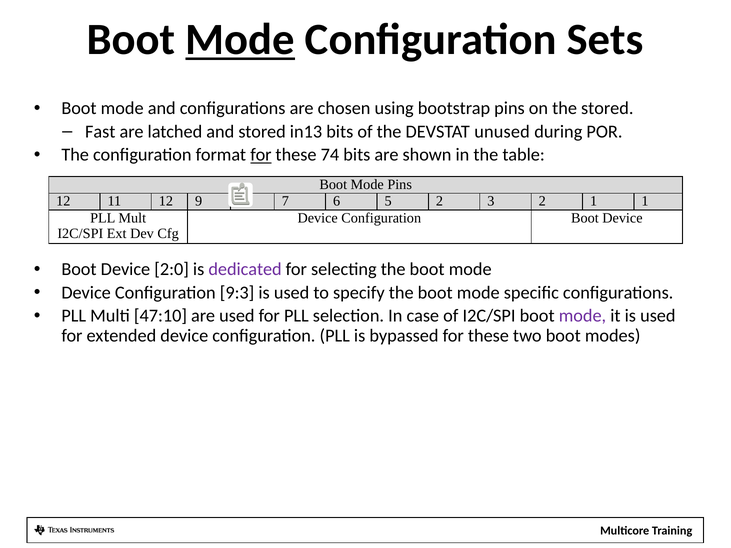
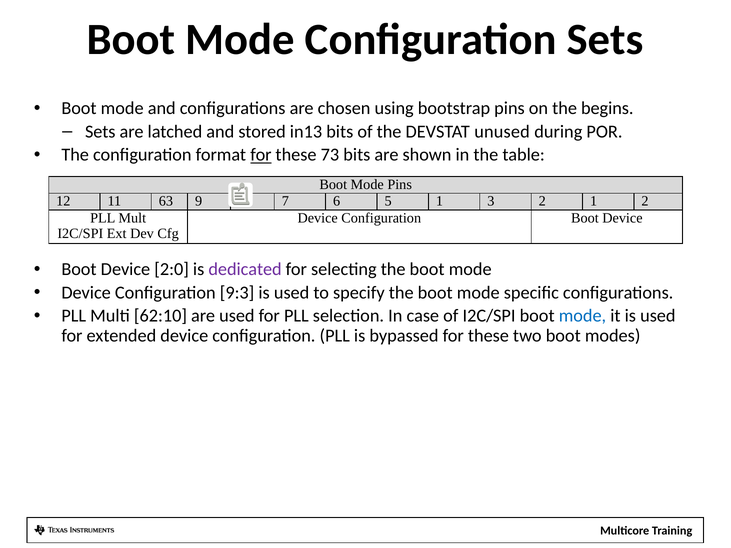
Mode underline: present -> none (240, 40)
the stored: stored -> begins (607, 108)
Fast: Fast -> Sets (100, 132)
74: 74 -> 73 (330, 155)
11 12: 12 -> 63 (166, 201)
5 2: 2 -> 1 (440, 201)
1 1: 1 -> 2 (645, 201)
47:10: 47:10 -> 62:10 (160, 316)
mode colour: purple -> blue (582, 316)
